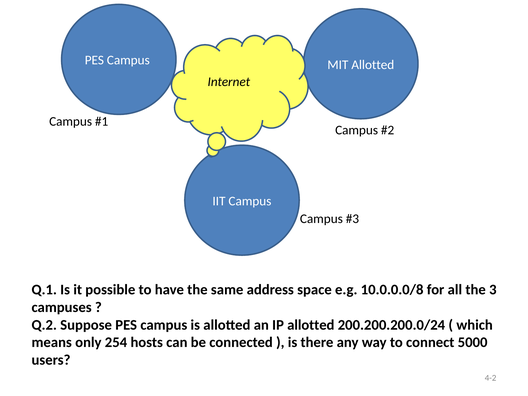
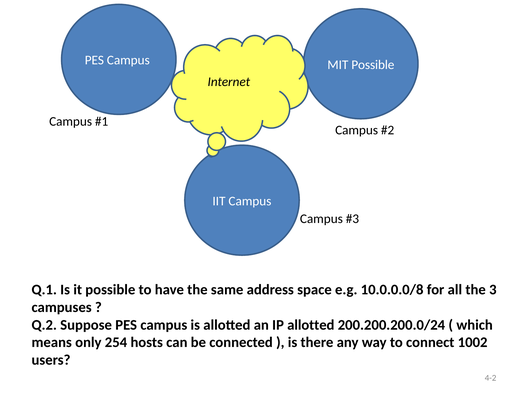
MIT Allotted: Allotted -> Possible (373, 65)
5000: 5000 -> 1002 (473, 342)
